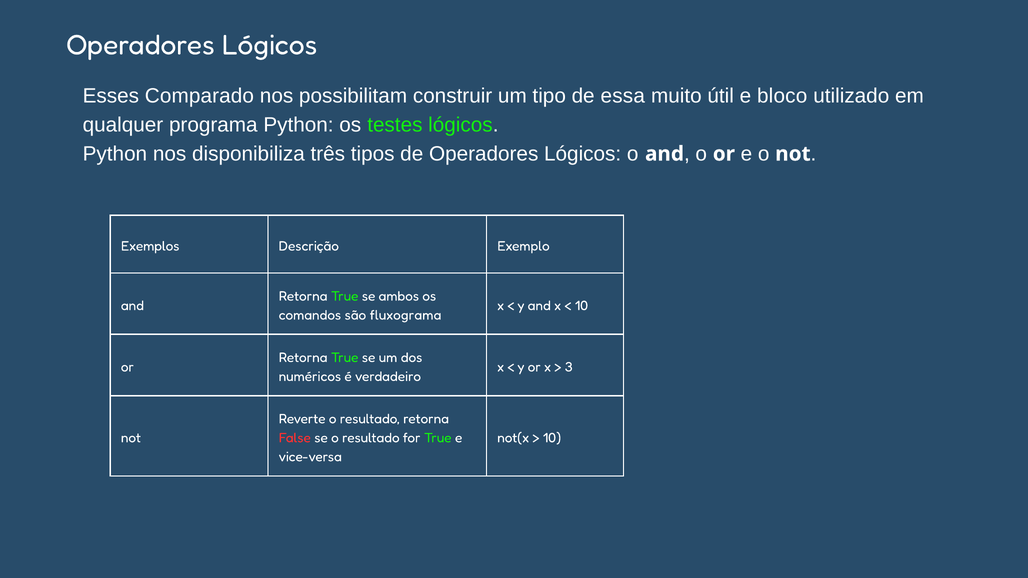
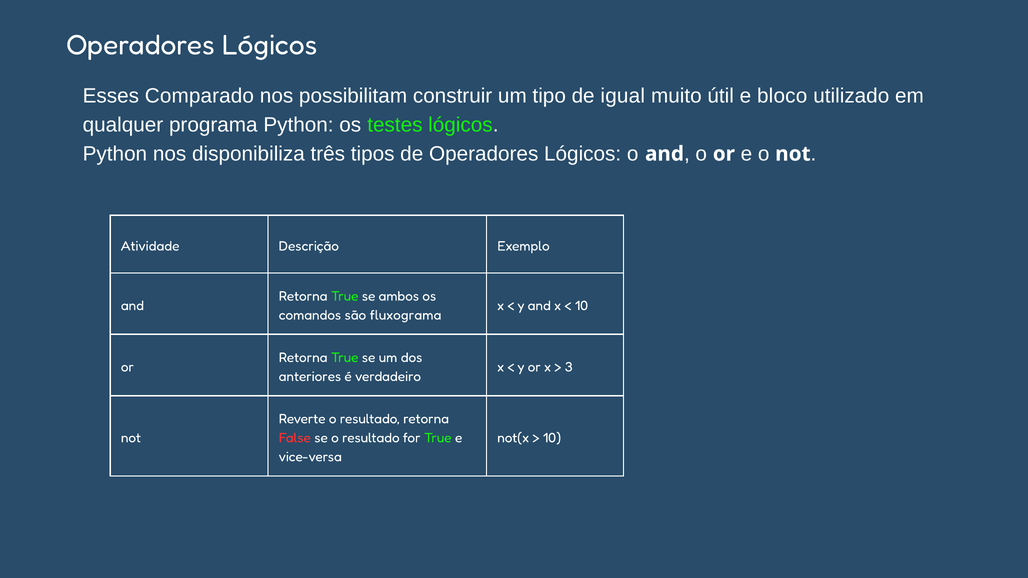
essa: essa -> igual (623, 96)
Exemplos: Exemplos -> Atividade (150, 246)
numéricos: numéricos -> anteriores (310, 377)
